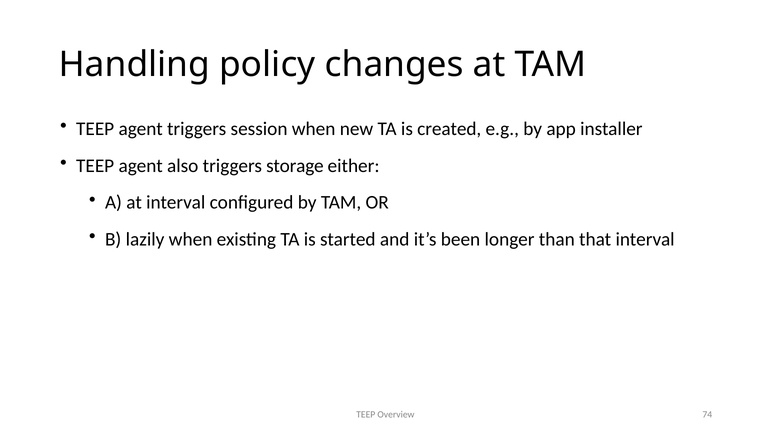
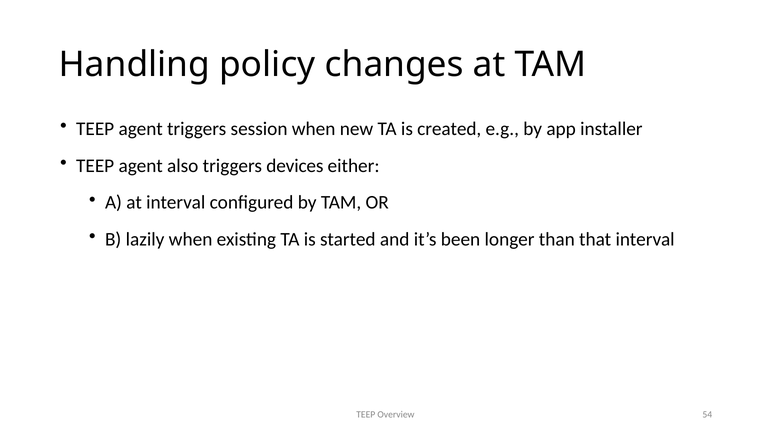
storage: storage -> devices (295, 166)
74: 74 -> 54 (707, 414)
